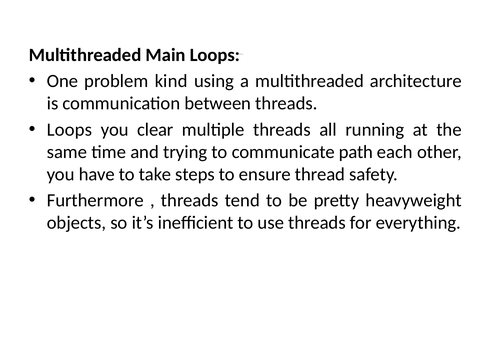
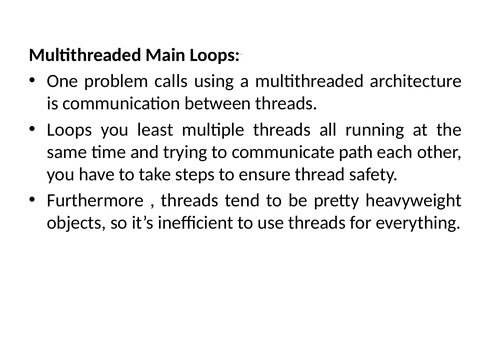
kind: kind -> calls (171, 81)
clear: clear -> least (155, 130)
